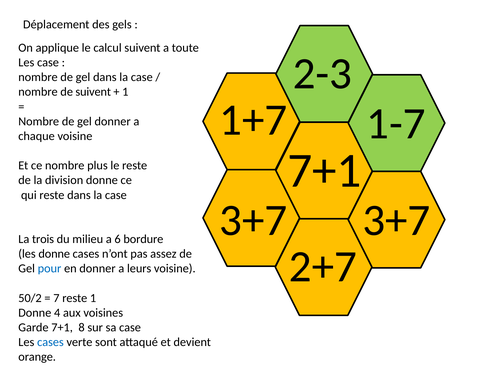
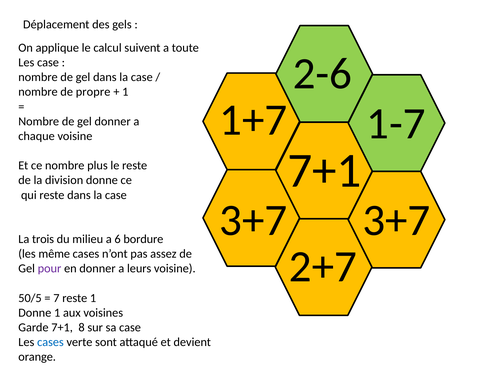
2-3: 2-3 -> 2-6 (322, 74)
de suivent: suivent -> propre (93, 92)
les donne: donne -> même (54, 254)
pour colour: blue -> purple (50, 269)
50/2: 50/2 -> 50/5 (30, 298)
Donne 4: 4 -> 1 (57, 313)
